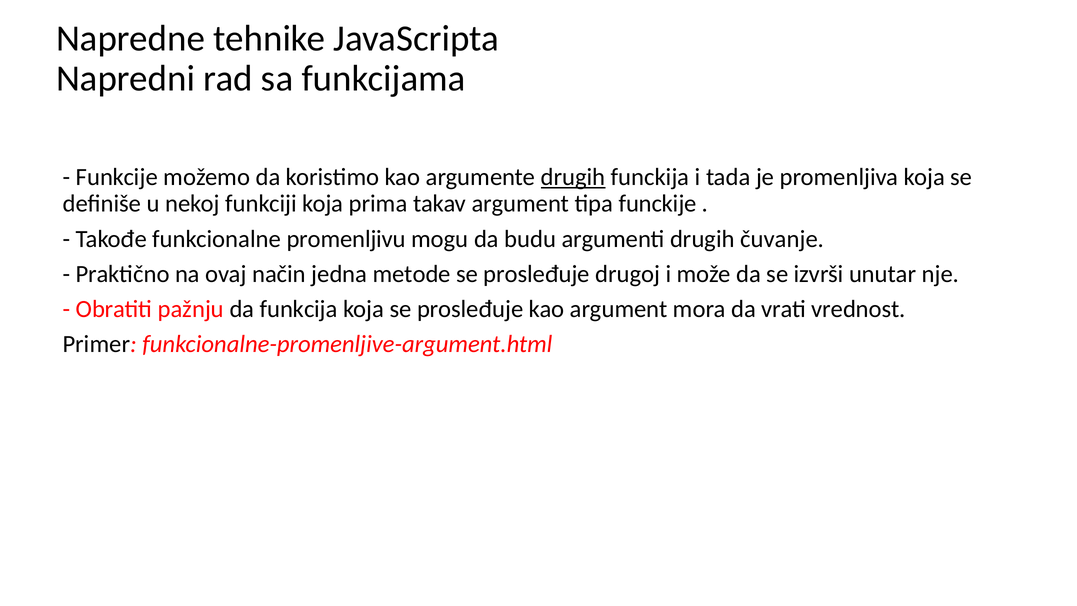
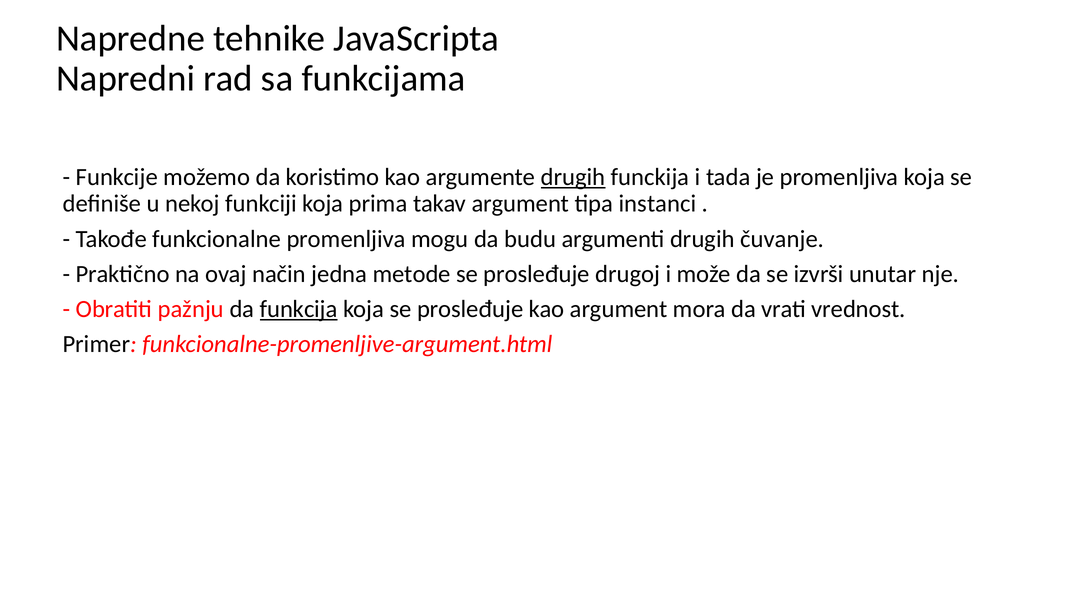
funckije: funckije -> instanci (657, 204)
funkcionalne promenljivu: promenljivu -> promenljiva (346, 239)
funkcija underline: none -> present (299, 309)
